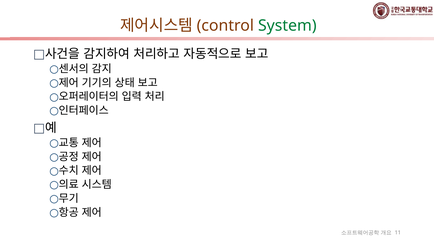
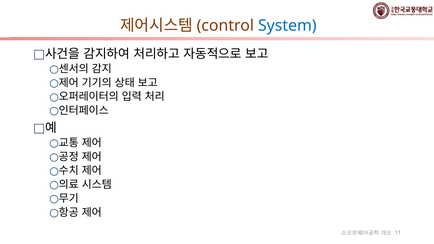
System colour: green -> blue (287, 26)
